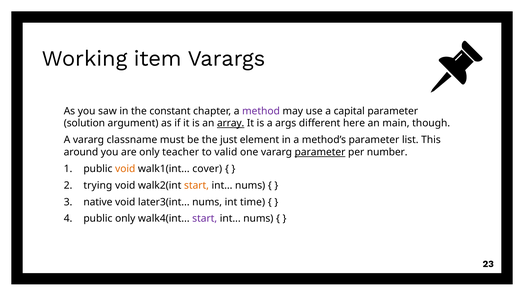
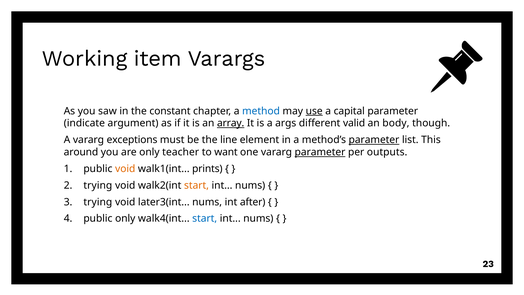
method colour: purple -> blue (261, 111)
use underline: none -> present (314, 111)
solution: solution -> indicate (84, 123)
here: here -> valid (354, 123)
main: main -> body (396, 123)
classname: classname -> exceptions (132, 140)
just: just -> line (229, 140)
parameter underline: none -> present (374, 140)
valid: valid -> want (226, 152)
number: number -> outputs (387, 152)
cover: cover -> prints (207, 169)
native: native -> trying (98, 202)
time: time -> after (253, 202)
start colour: purple -> blue (205, 218)
